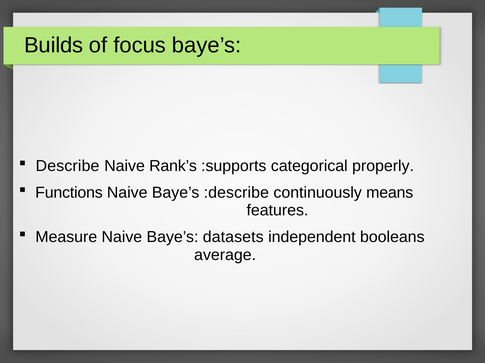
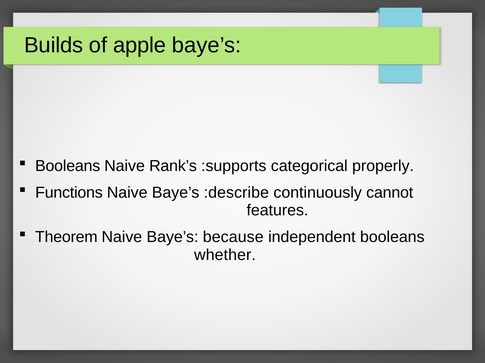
focus: focus -> apple (140, 45)
Describe: Describe -> Booleans (68, 166)
means: means -> cannot (390, 193)
Measure: Measure -> Theorem (66, 237)
datasets: datasets -> because (233, 237)
average: average -> whether (225, 255)
